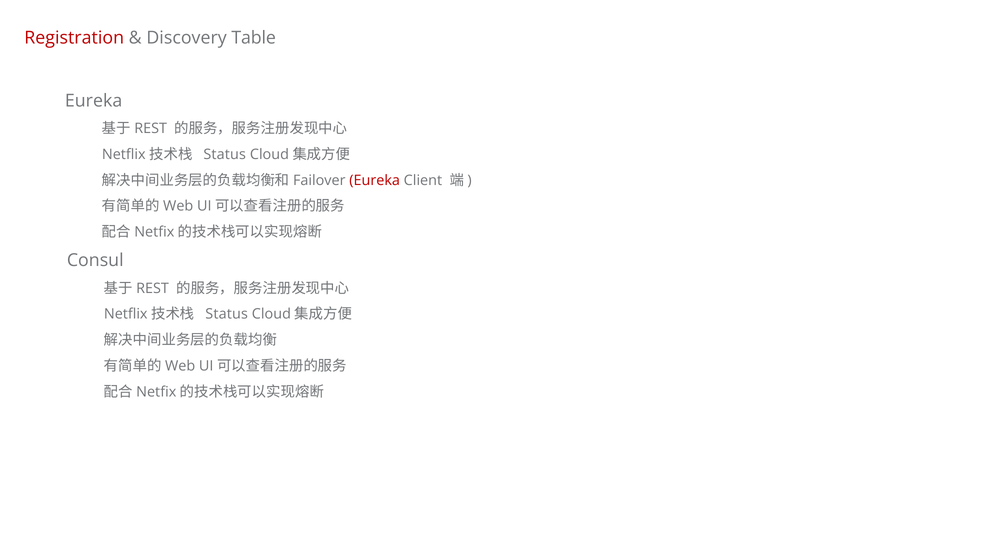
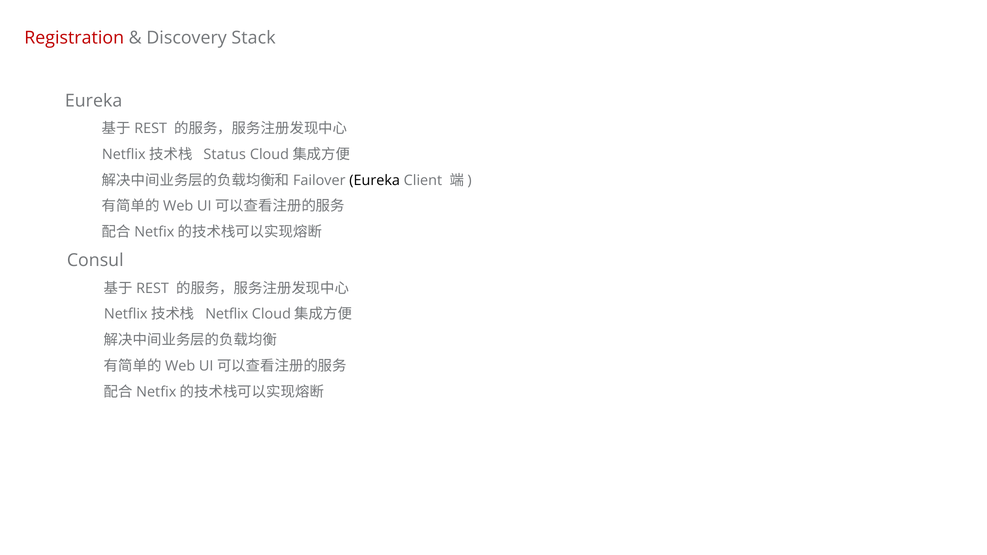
Table: Table -> Stack (254, 38)
Eureka colour: red -> black (375, 180)
Status: Status -> Netflix (227, 314)
